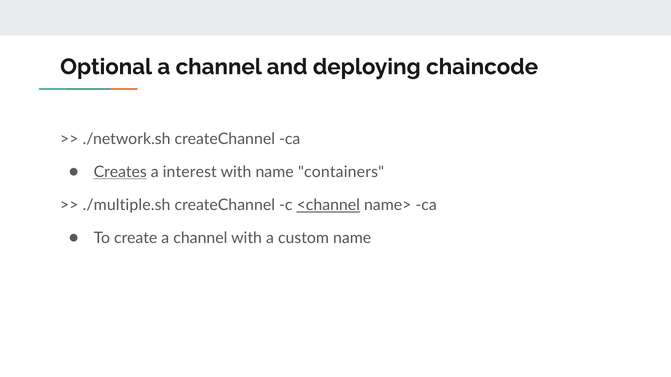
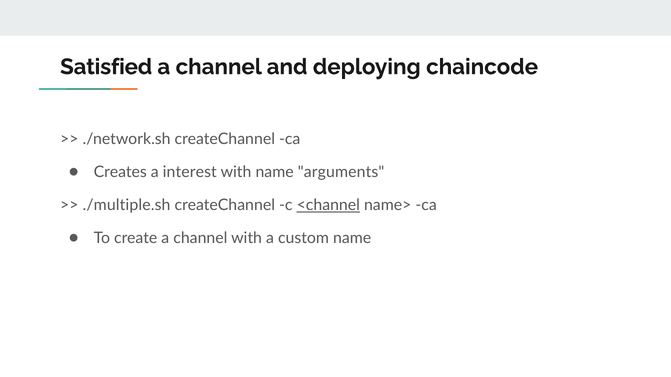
Optional: Optional -> Satisfied (106, 67)
Creates underline: present -> none (120, 172)
containers: containers -> arguments (341, 172)
